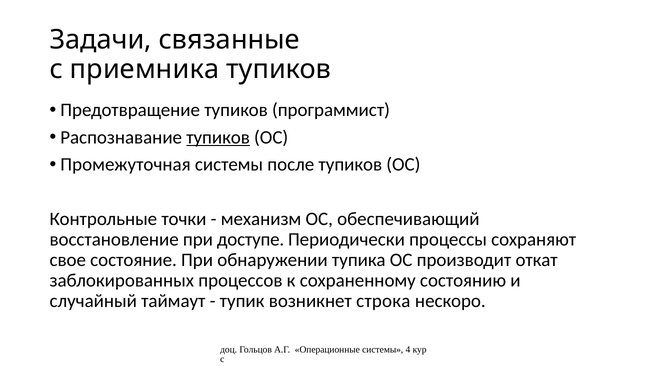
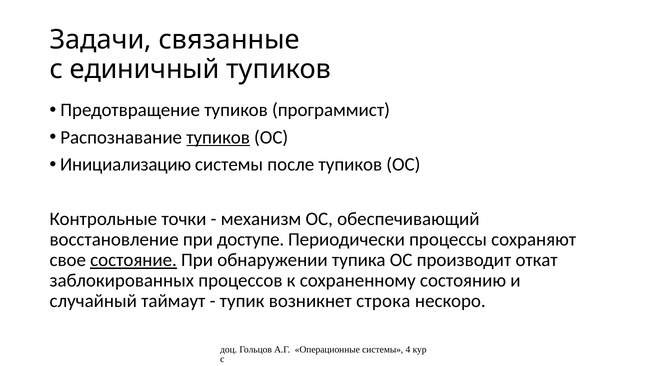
приемника: приемника -> единичный (145, 69)
Промежуточная: Промежуточная -> Инициализацию (126, 164)
состояние underline: none -> present (134, 260)
